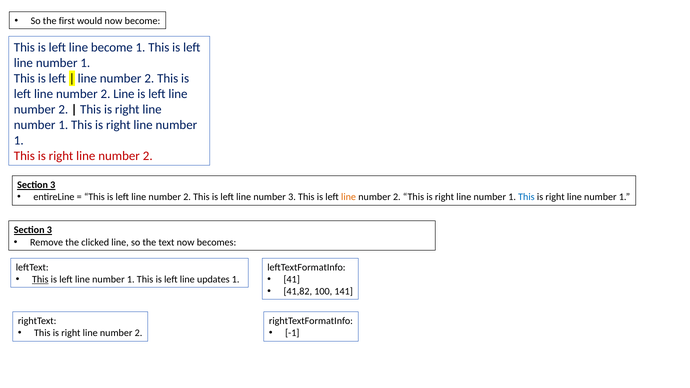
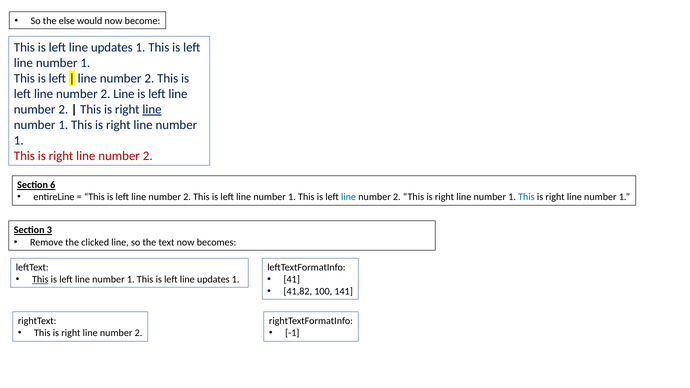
first: first -> else (67, 21)
become: become -> updates (112, 47)
line underline: none -> present (152, 109)
3: 3 -> 6 (53, 185)
3: 3 -> 1 (292, 197)
line colour: orange -> blue (349, 197)
